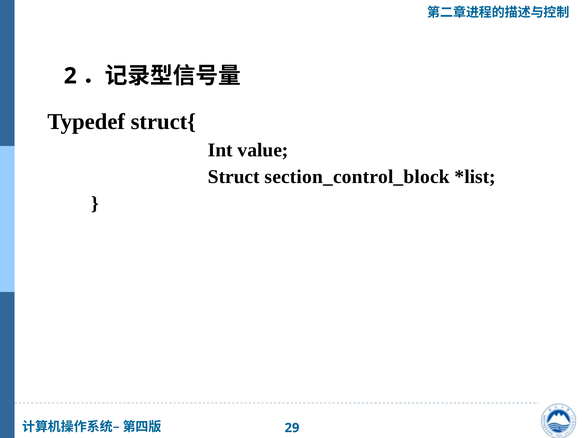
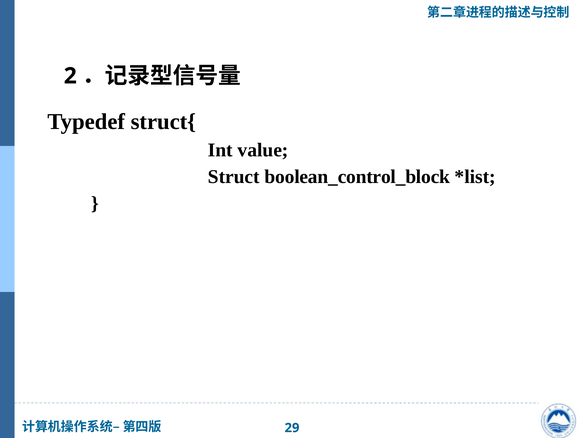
section_control_block: section_control_block -> boolean_control_block (357, 177)
